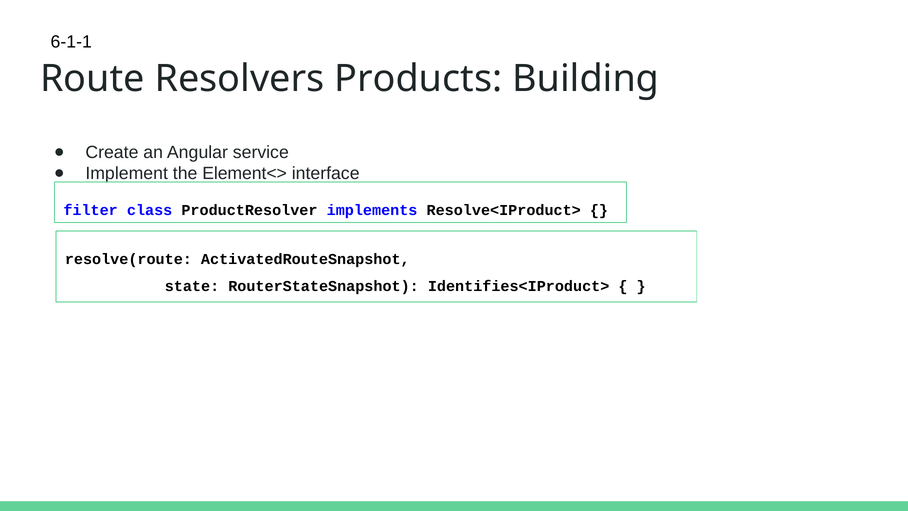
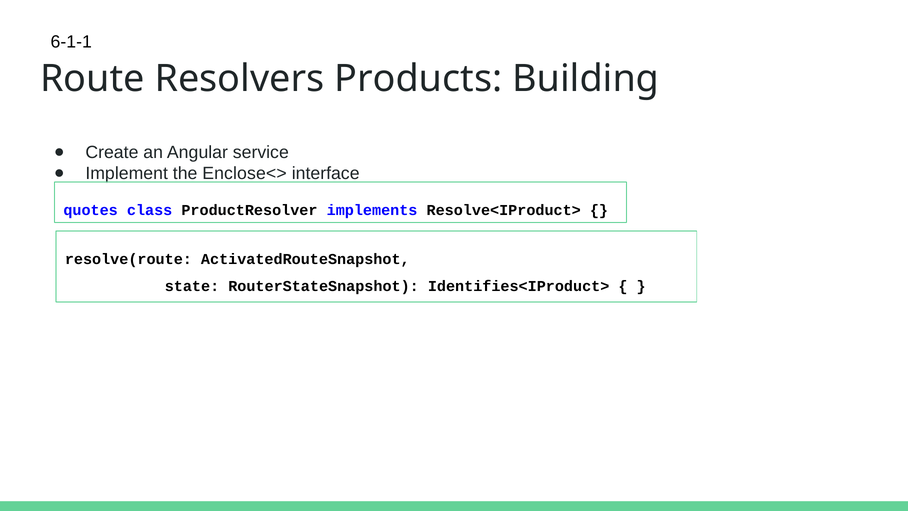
Element<>: Element<> -> Enclose<> (244, 173)
filter: filter -> quotes (91, 210)
